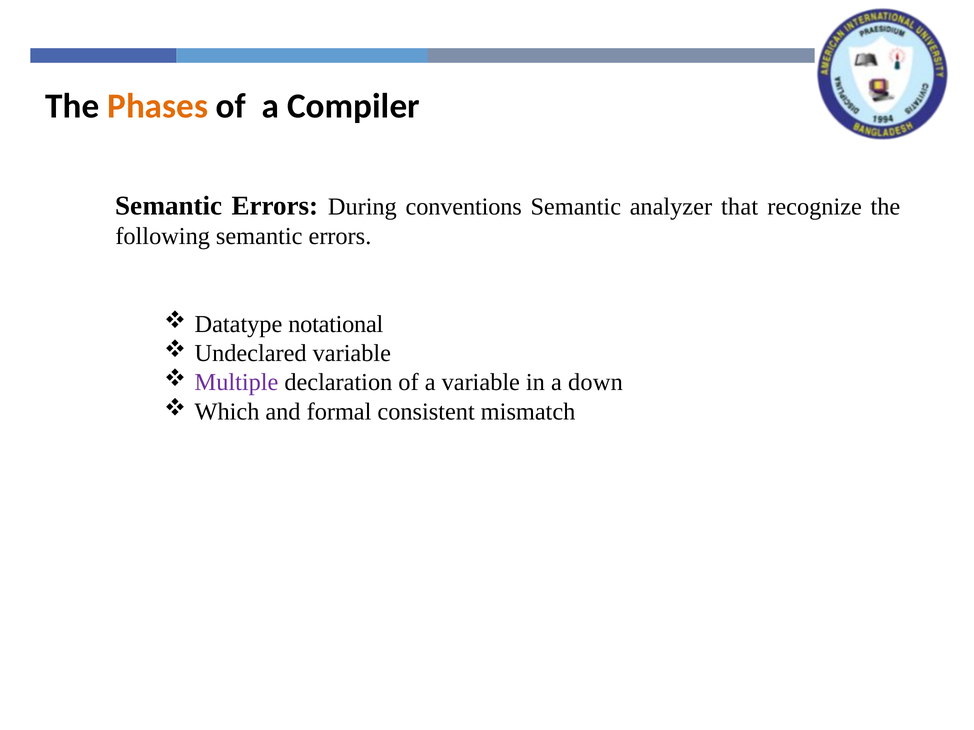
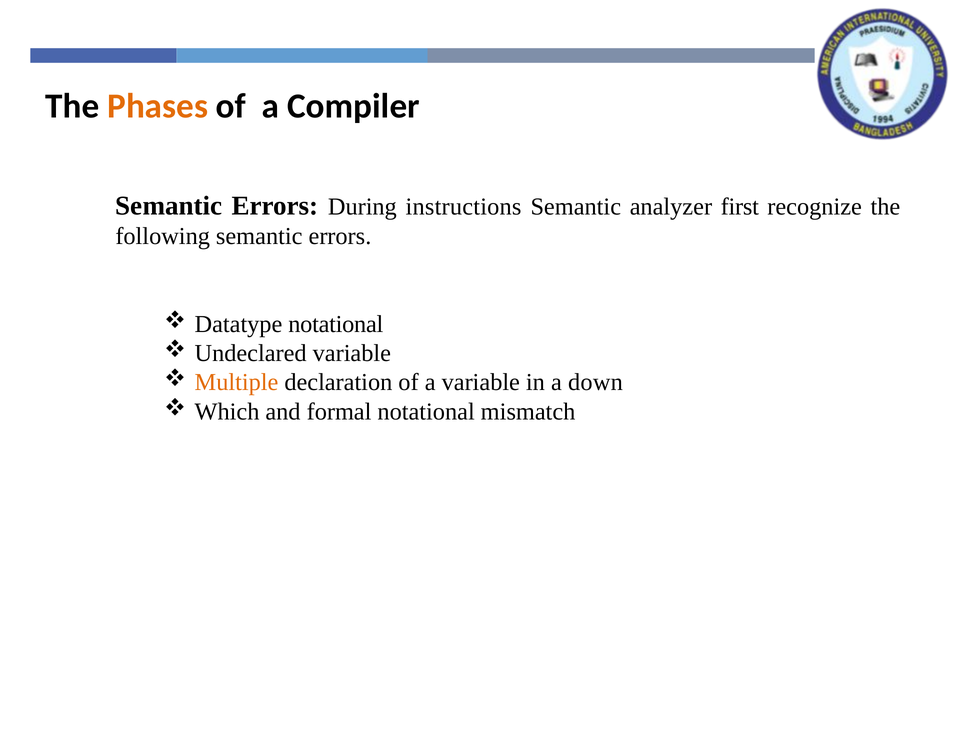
conventions: conventions -> instructions (464, 207)
that: that -> first (740, 207)
Multiple colour: purple -> orange (236, 383)
formal consistent: consistent -> notational (426, 412)
